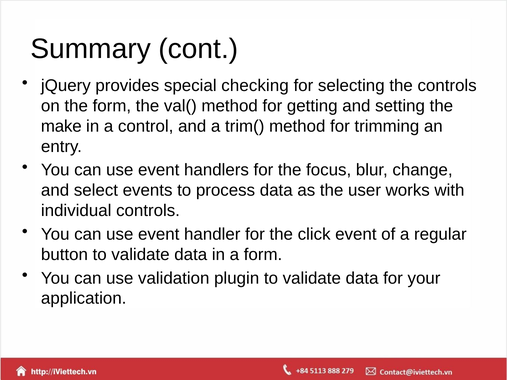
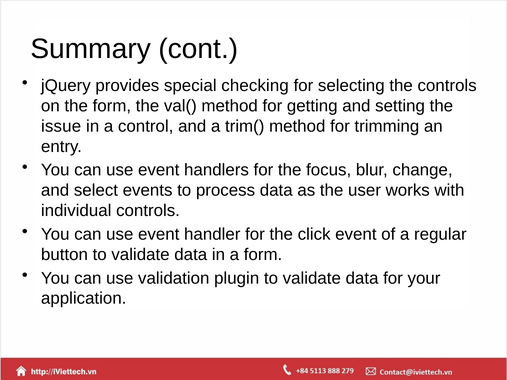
make: make -> issue (61, 126)
